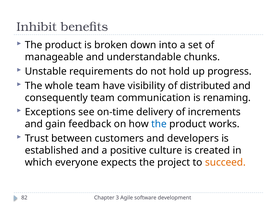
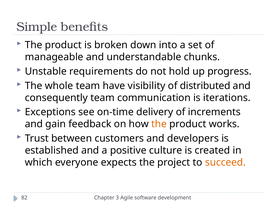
Inhibit: Inhibit -> Simple (37, 27)
renaming: renaming -> iterations (227, 98)
the colour: blue -> orange (159, 124)
